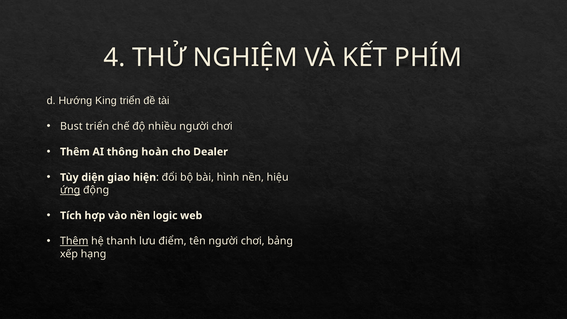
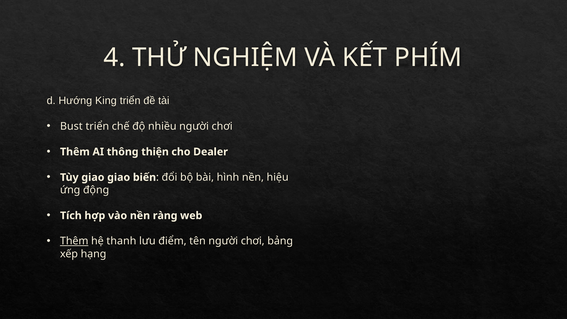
hoàn: hoàn -> thiện (155, 152)
Tùy diện: diện -> giao (93, 177)
hiện: hiện -> biến (144, 177)
ứng underline: present -> none (70, 190)
logic: logic -> ràng (165, 216)
